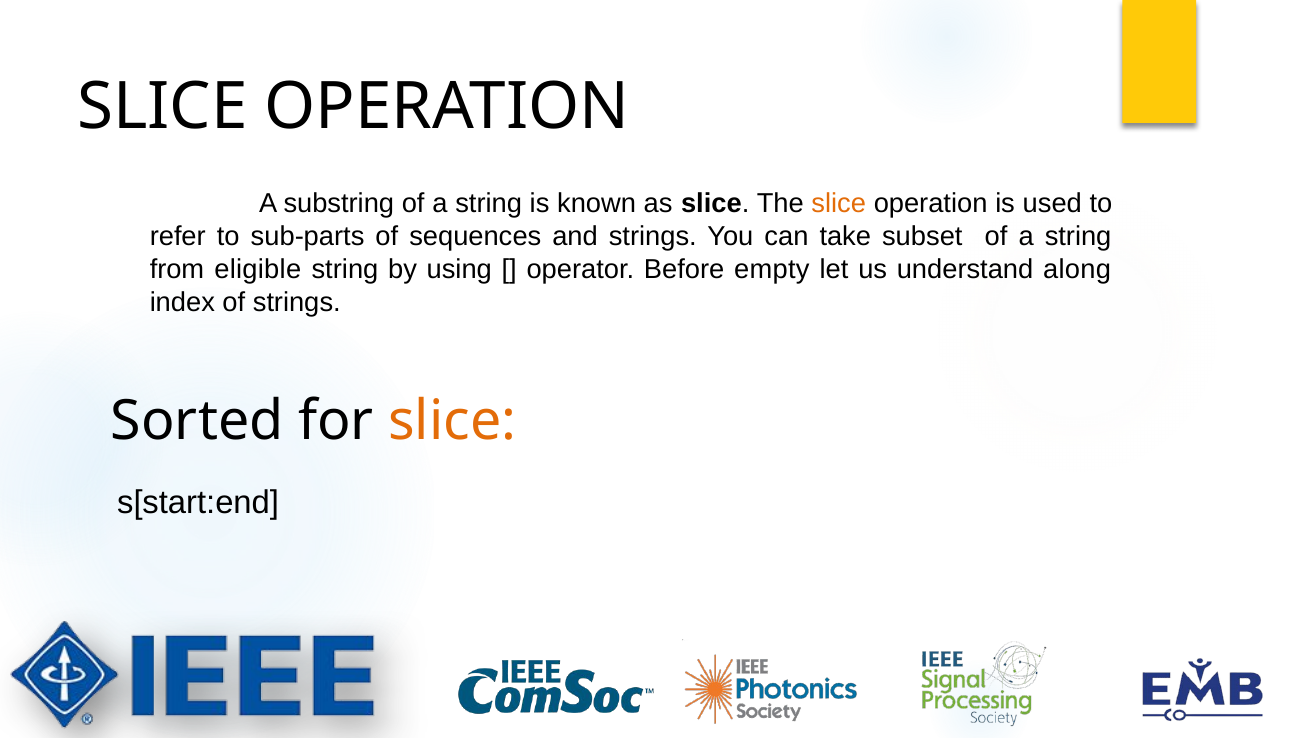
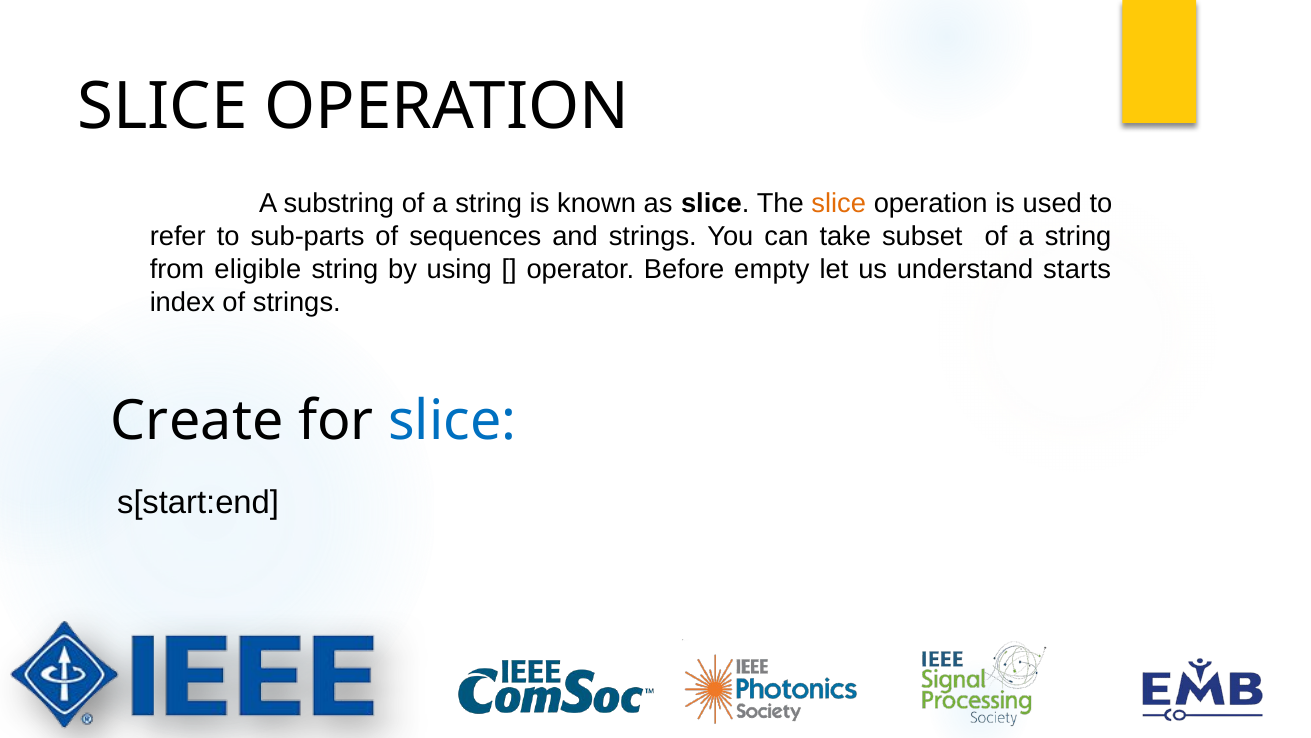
along: along -> starts (1077, 269)
Sorted: Sorted -> Create (197, 421)
slice colour: orange -> blue (452, 421)
